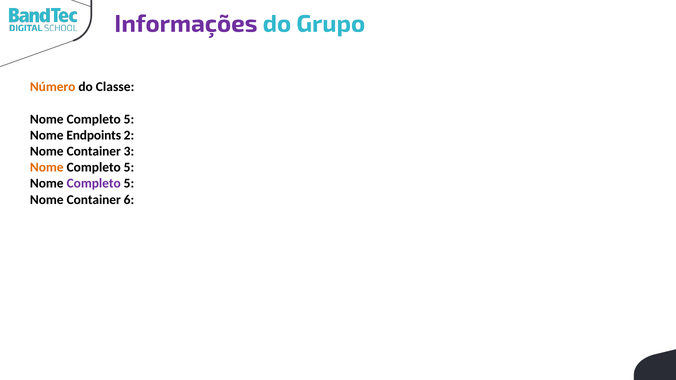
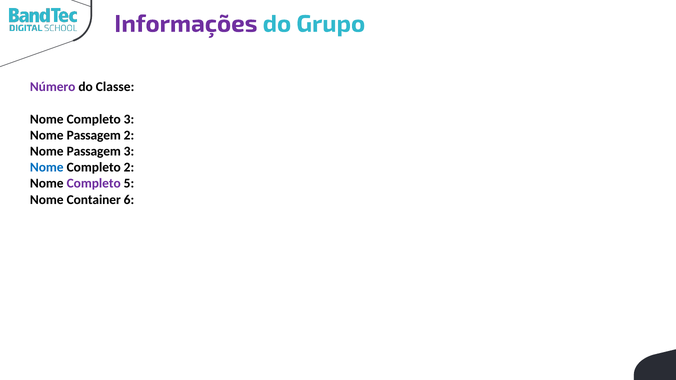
Número colour: orange -> purple (53, 87)
5: 5 -> 3 (129, 119)
Endpoints: Endpoints -> Passagem (94, 135)
Container: Container -> Passagem (94, 151)
Nome colour: orange -> blue (47, 168)
5: 5 -> 2 (129, 168)
